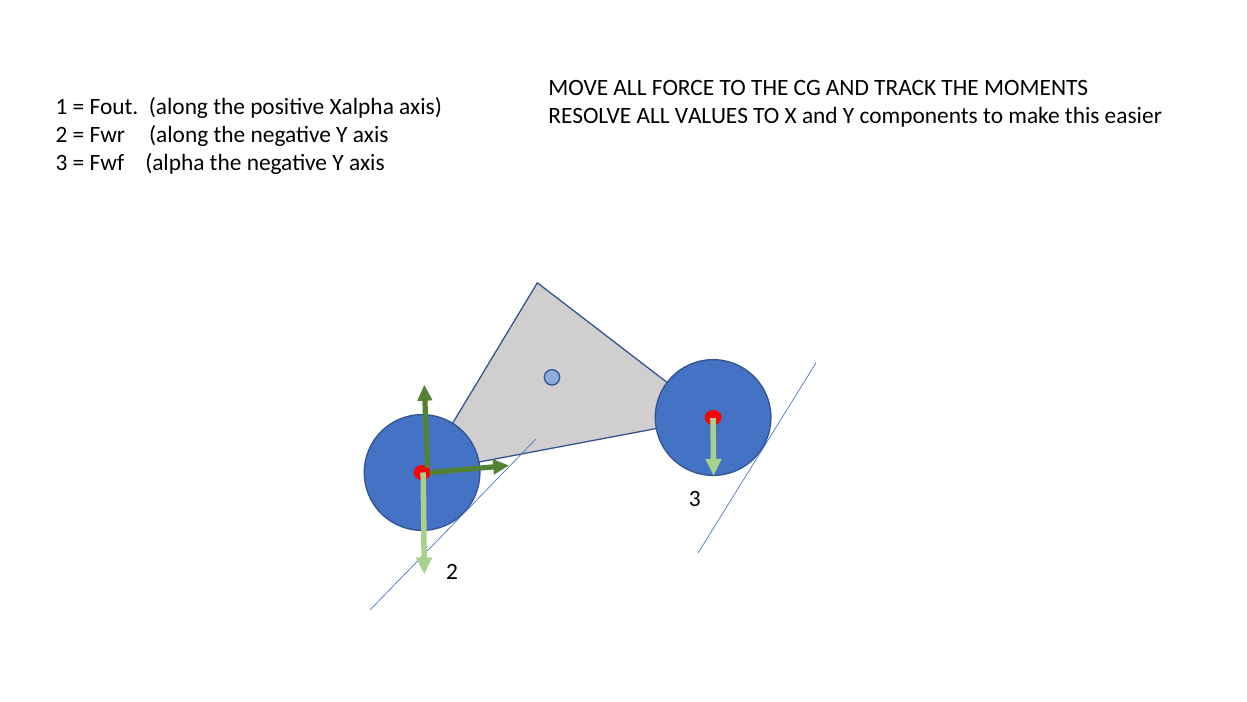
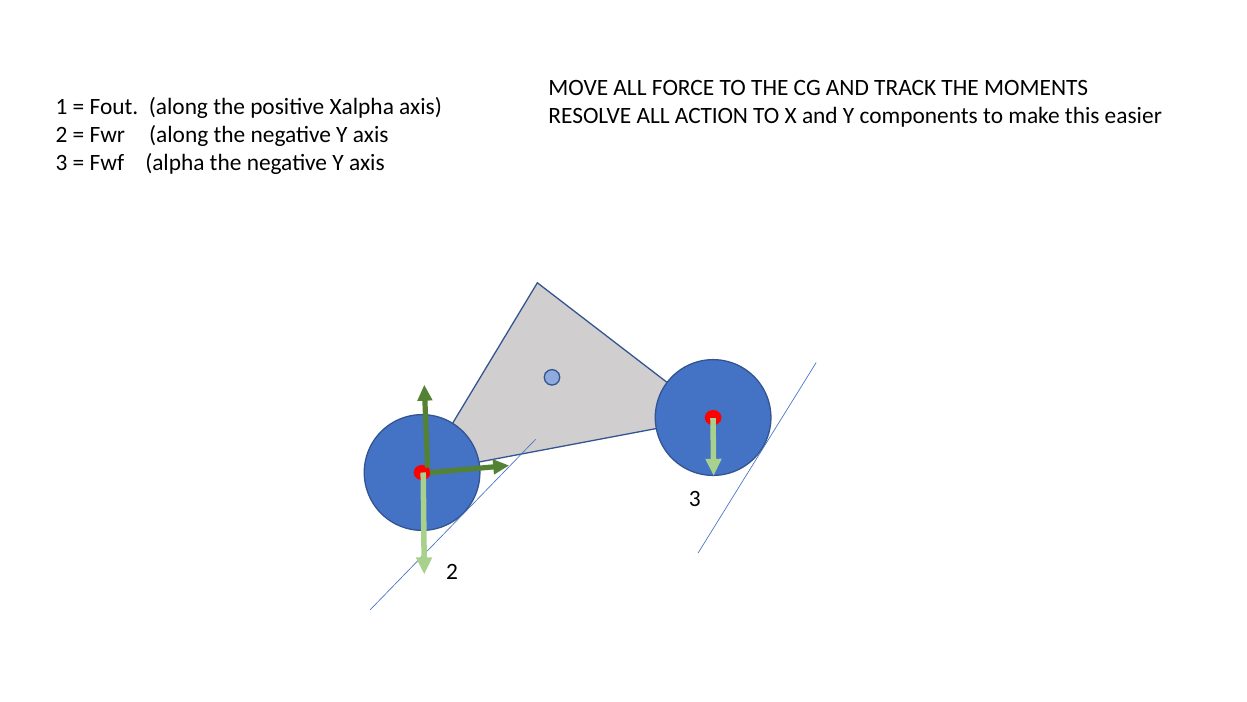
VALUES: VALUES -> ACTION (711, 116)
